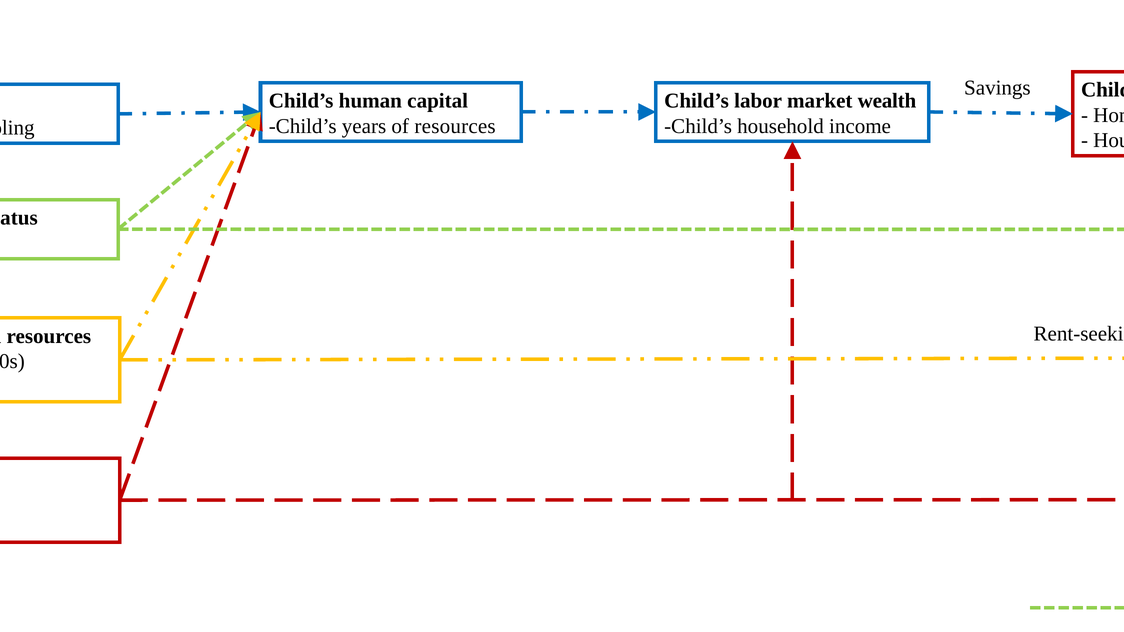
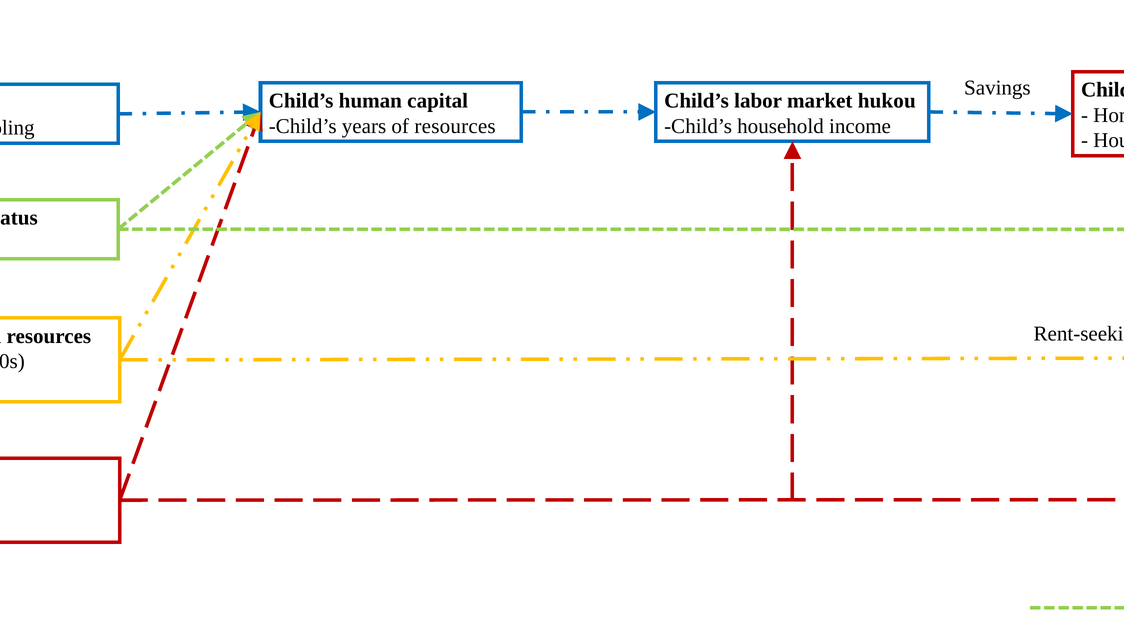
market wealth: wealth -> hukou (887, 101)
